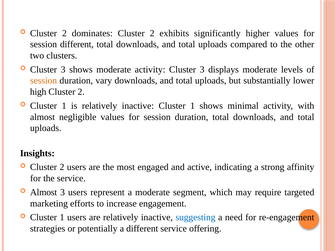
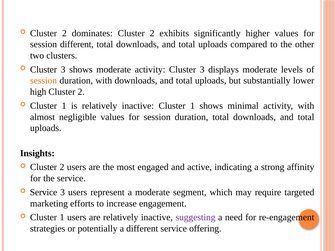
duration vary: vary -> with (104, 81)
Almost: Almost -> Service (44, 192)
suggesting colour: blue -> purple (196, 218)
